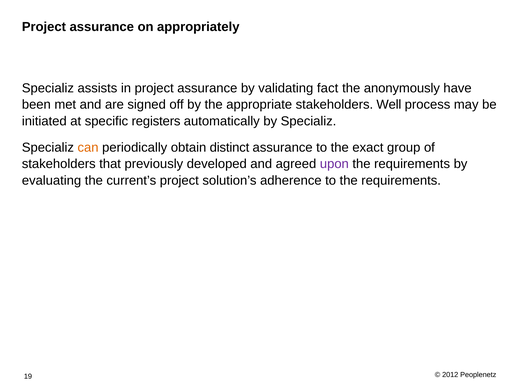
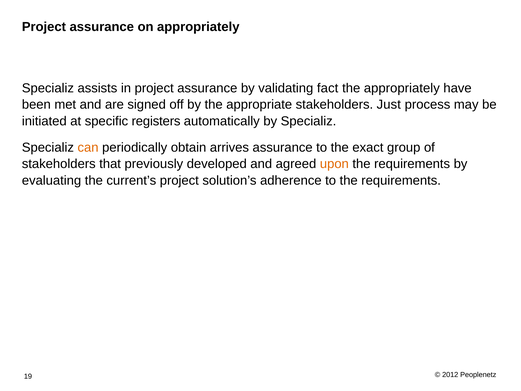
the anonymously: anonymously -> appropriately (402, 88)
Well: Well -> Just (389, 105)
distinct: distinct -> arrives (229, 147)
upon colour: purple -> orange (334, 164)
